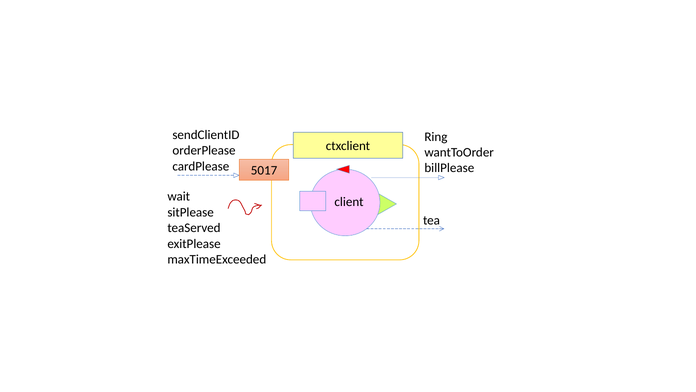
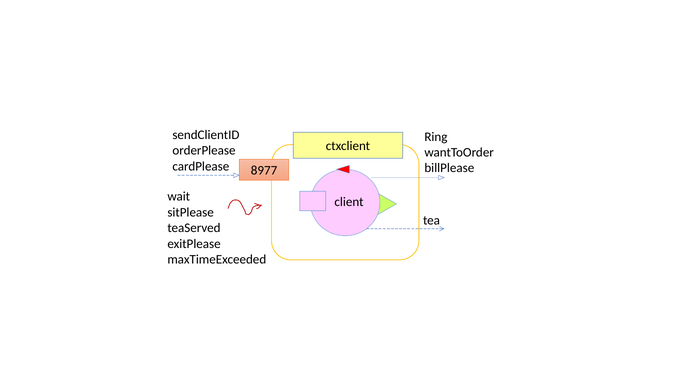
5017: 5017 -> 8977 (264, 170)
